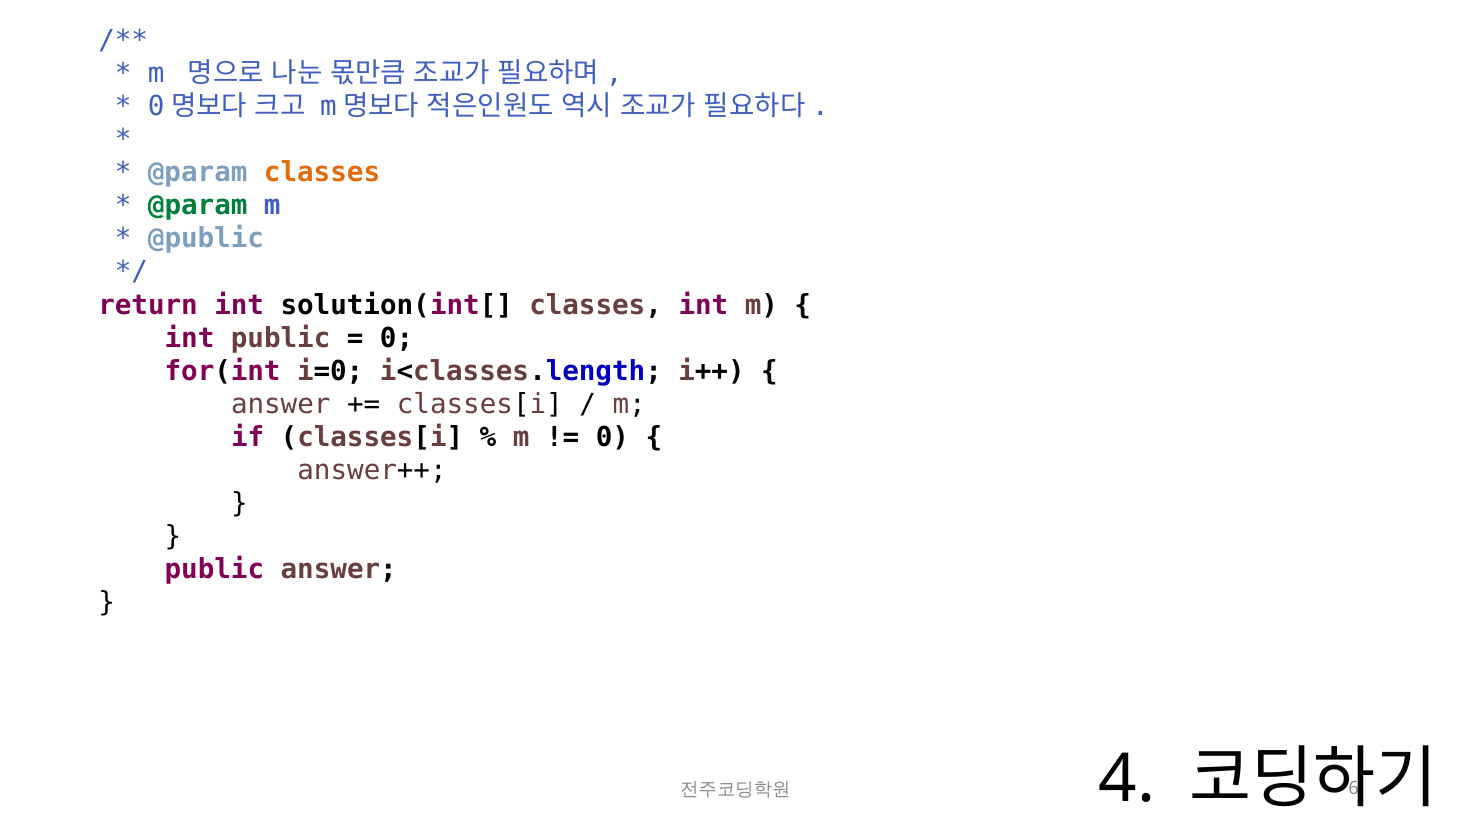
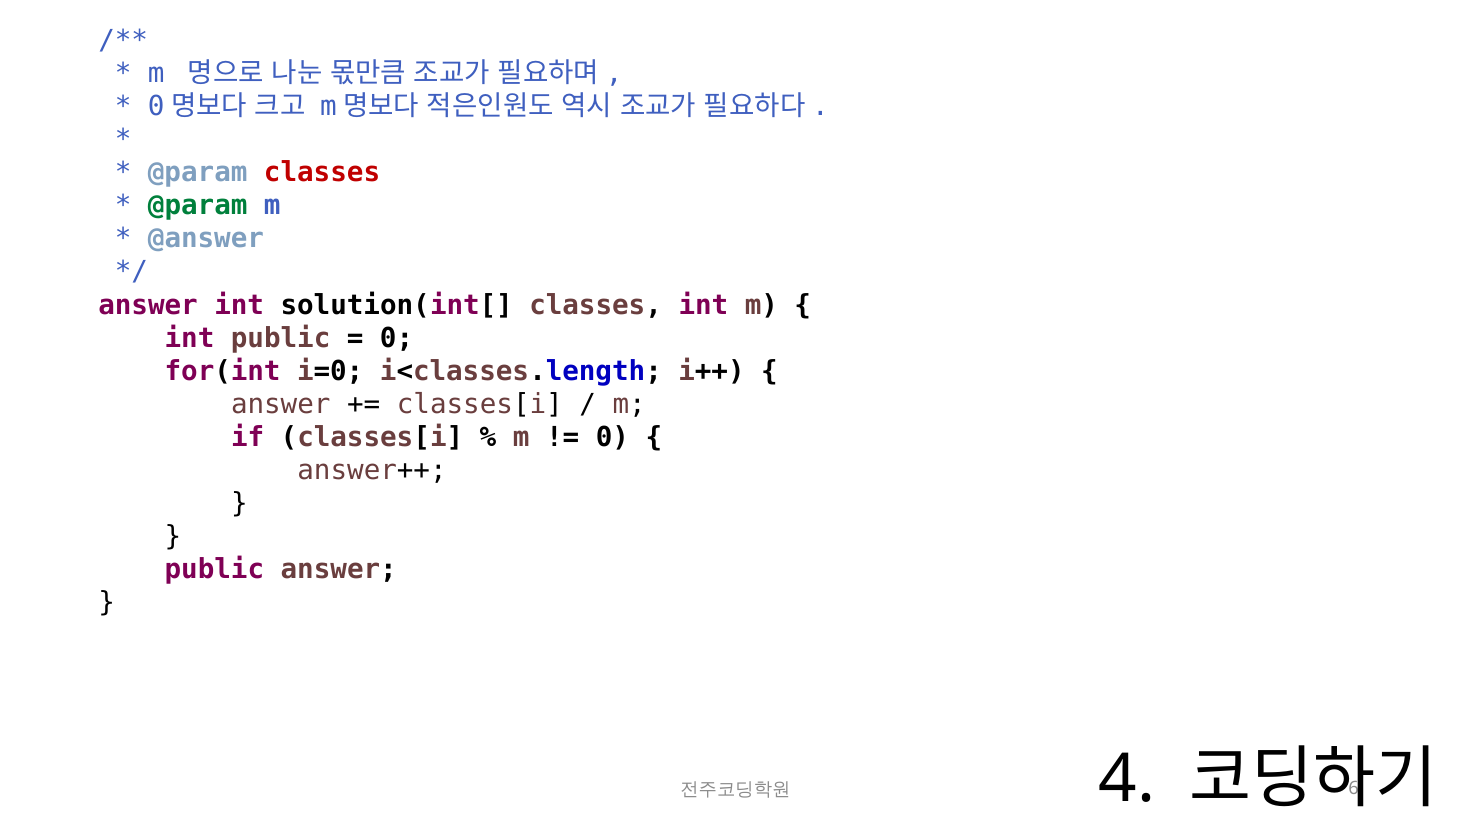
classes colour: orange -> red (322, 173)
@public: @public -> @answer (206, 239)
return: return -> answer (148, 305)
